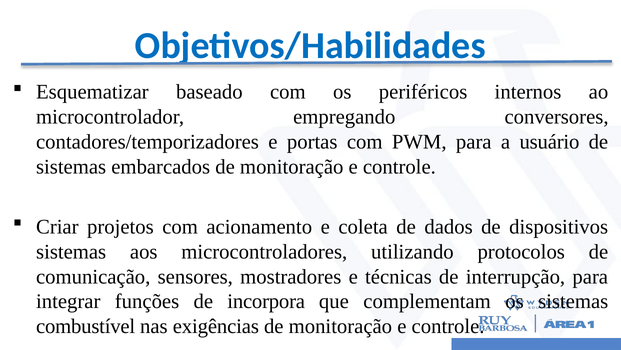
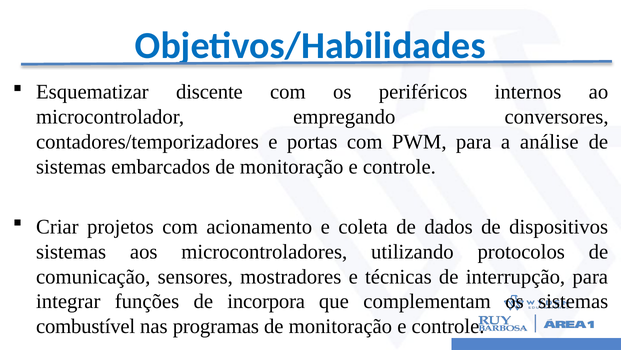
baseado: baseado -> discente (209, 92)
usuário: usuário -> análise (549, 142)
exigências: exigências -> programas (216, 326)
